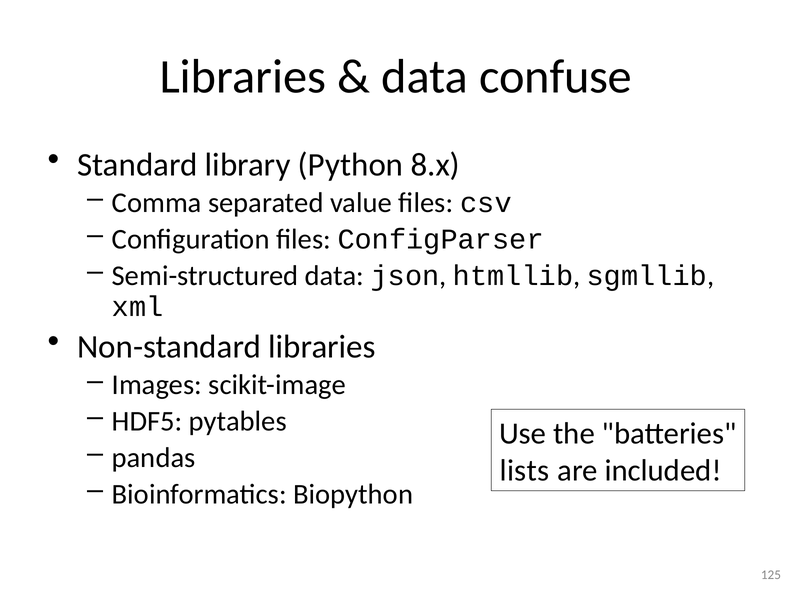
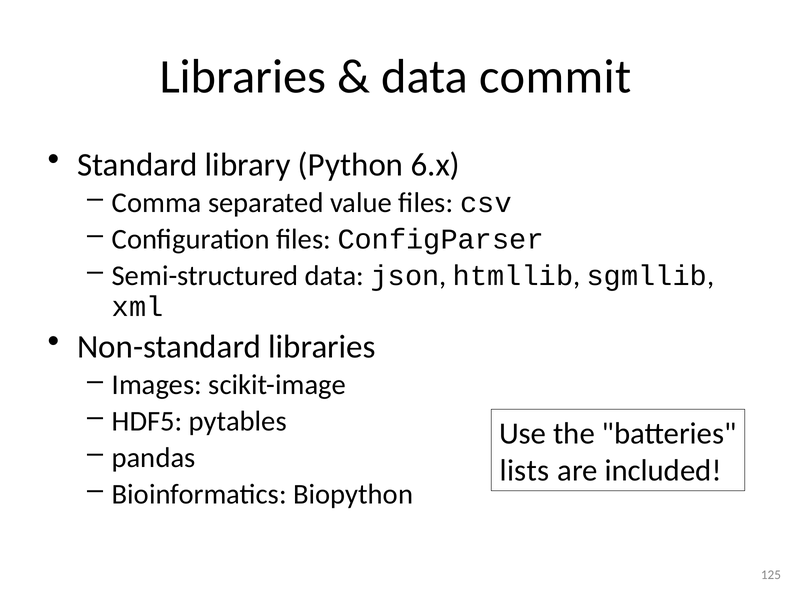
confuse: confuse -> commit (555, 77)
8.x: 8.x -> 6.x (435, 165)
